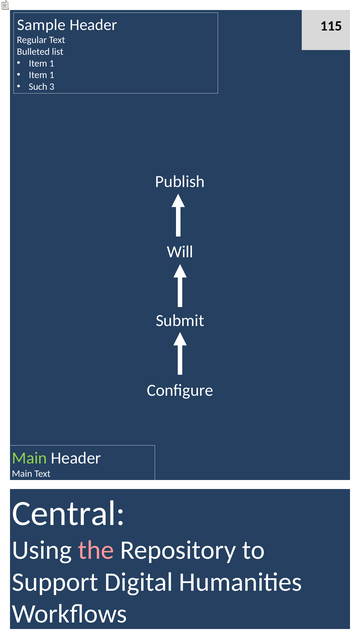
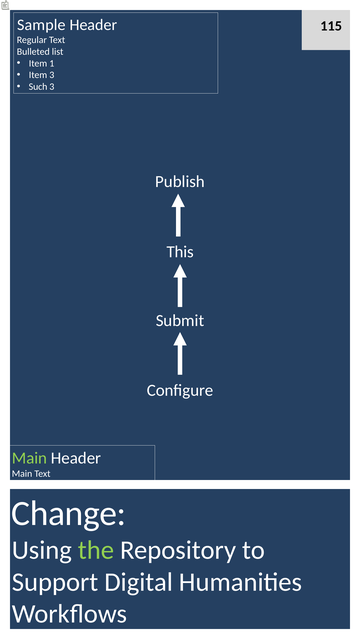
1: 1 -> 3 (52, 75)
Will: Will -> This (180, 252)
Central: Central -> Change (69, 514)
the colour: pink -> light green (96, 551)
